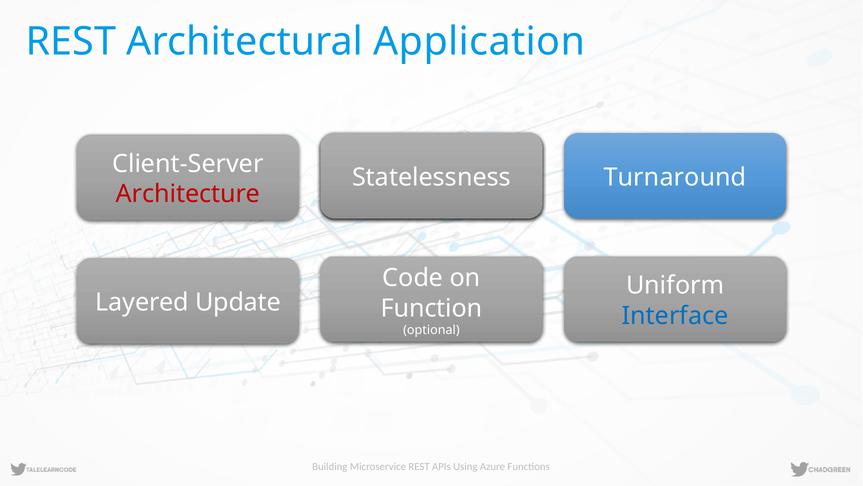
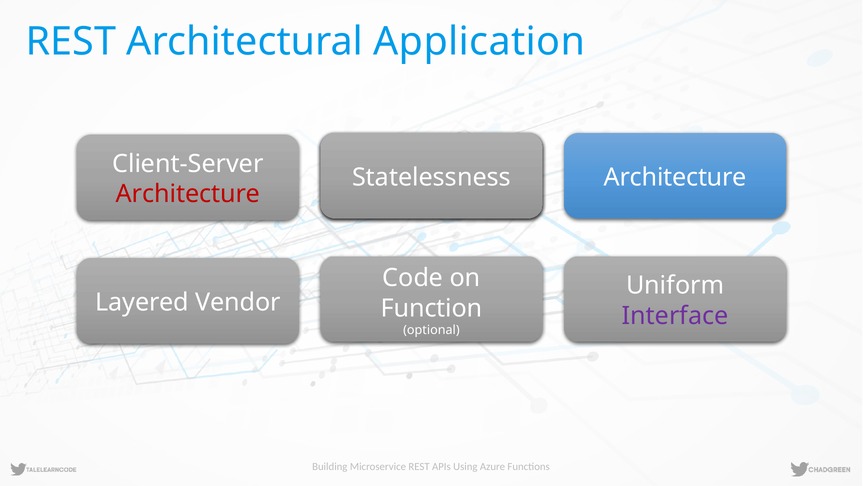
Turnaround: Turnaround -> Architecture (675, 177)
Update: Update -> Vendor (238, 302)
Interface colour: blue -> purple (675, 315)
